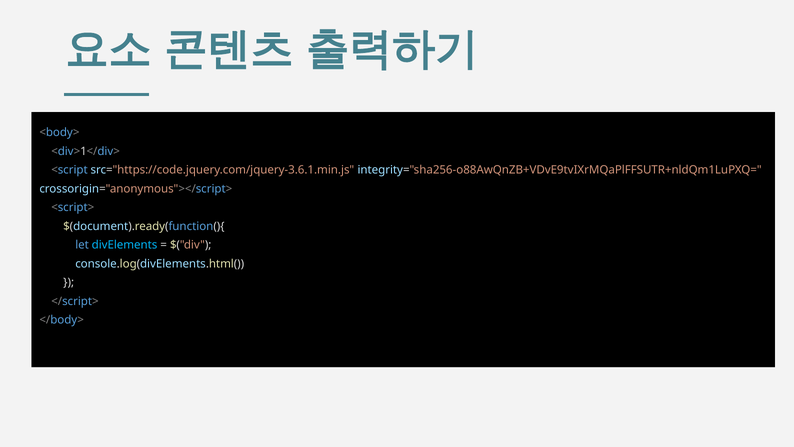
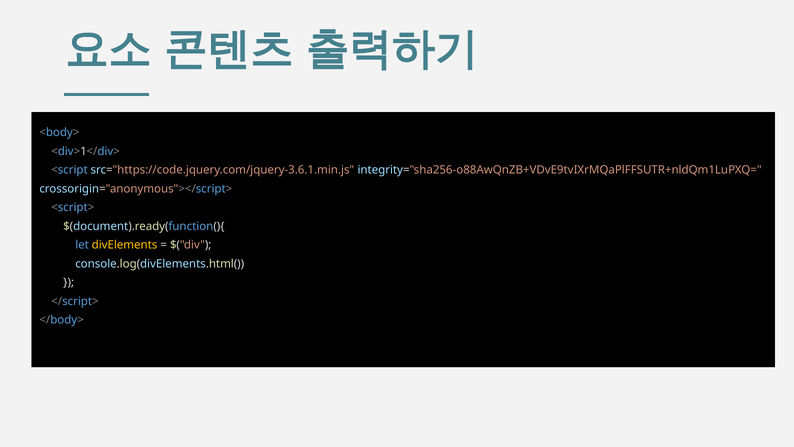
divElements colour: light blue -> yellow (125, 245)
